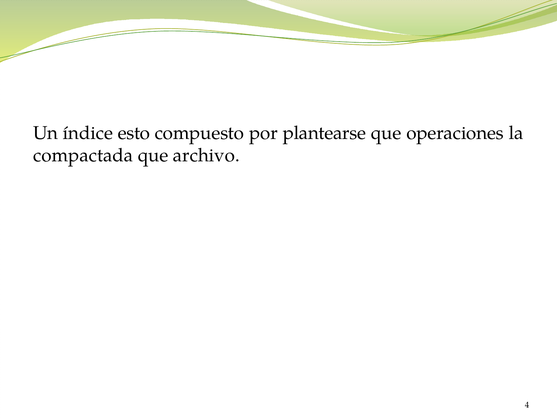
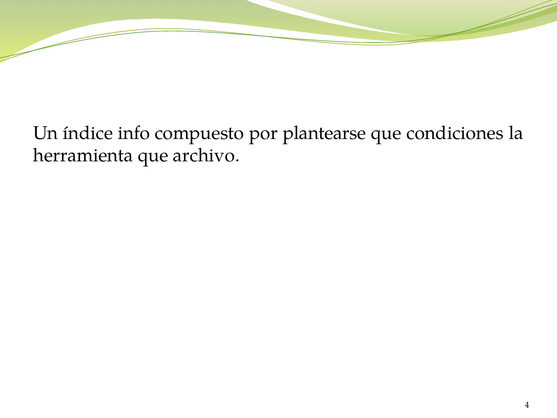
esto: esto -> info (134, 133)
operaciones: operaciones -> condiciones (455, 133)
compactada: compactada -> herramienta (83, 155)
